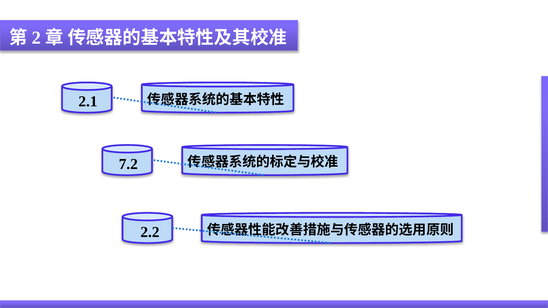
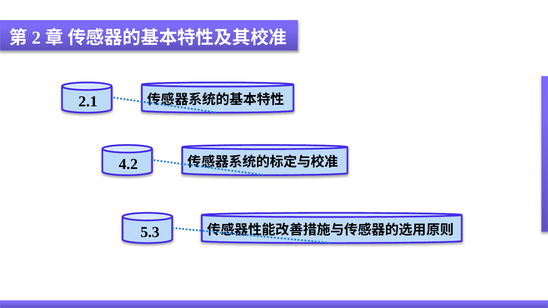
7.2: 7.2 -> 4.2 (128, 164)
2.2: 2.2 -> 5.3 (150, 232)
